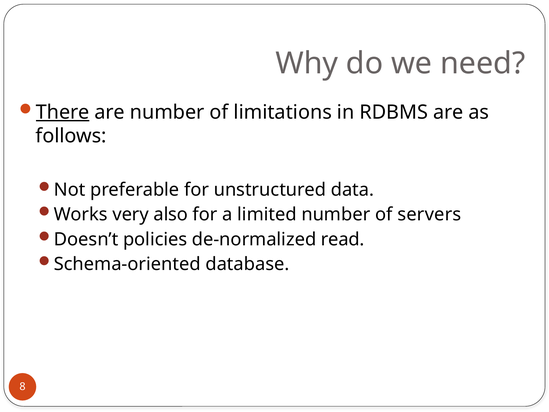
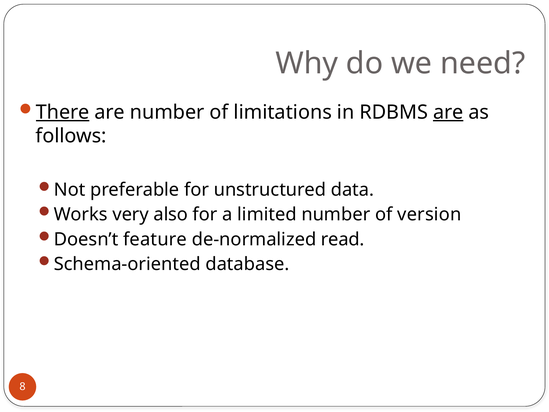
are underline: none -> present (448, 112)
servers: servers -> version (429, 214)
policies: policies -> feature (155, 239)
